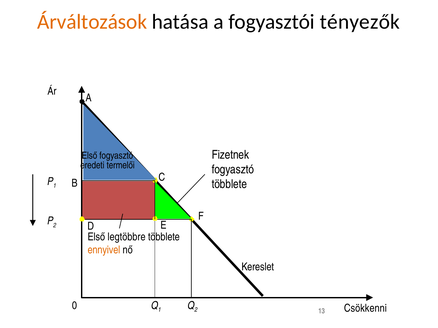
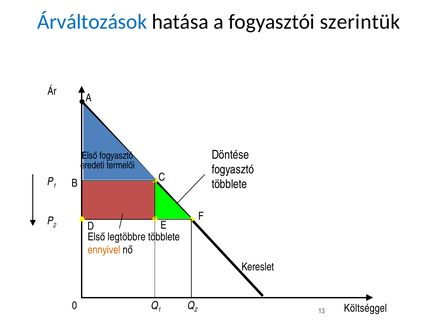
Árváltozások colour: orange -> blue (92, 22)
tényezők: tényezők -> szerintük (360, 22)
Fizetnek: Fizetnek -> Döntése (230, 155)
Csökkenni: Csökkenni -> Költséggel (365, 309)
